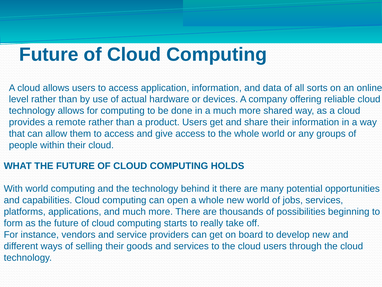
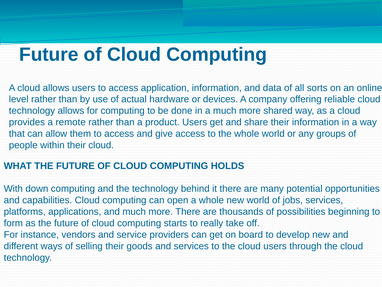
With world: world -> down (37, 188)
